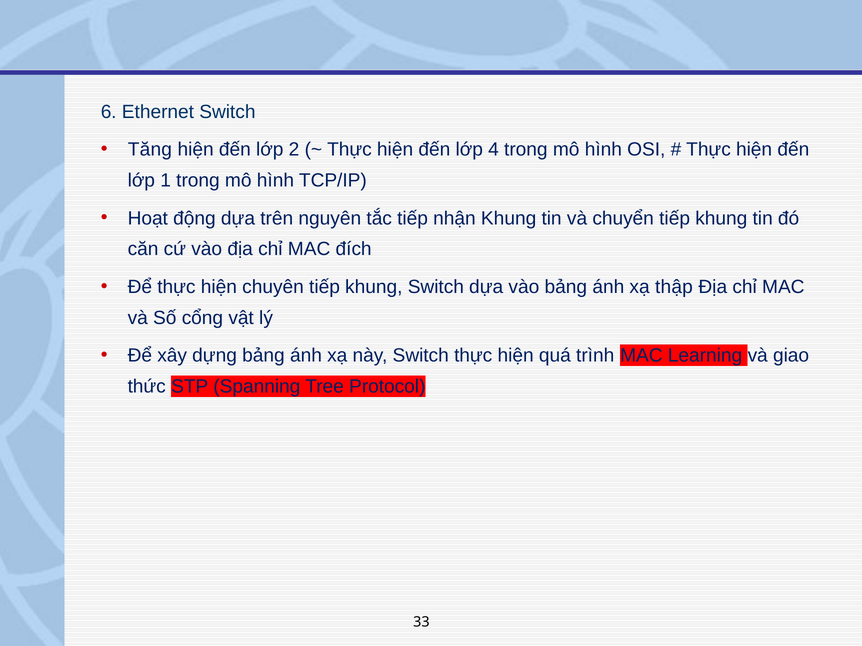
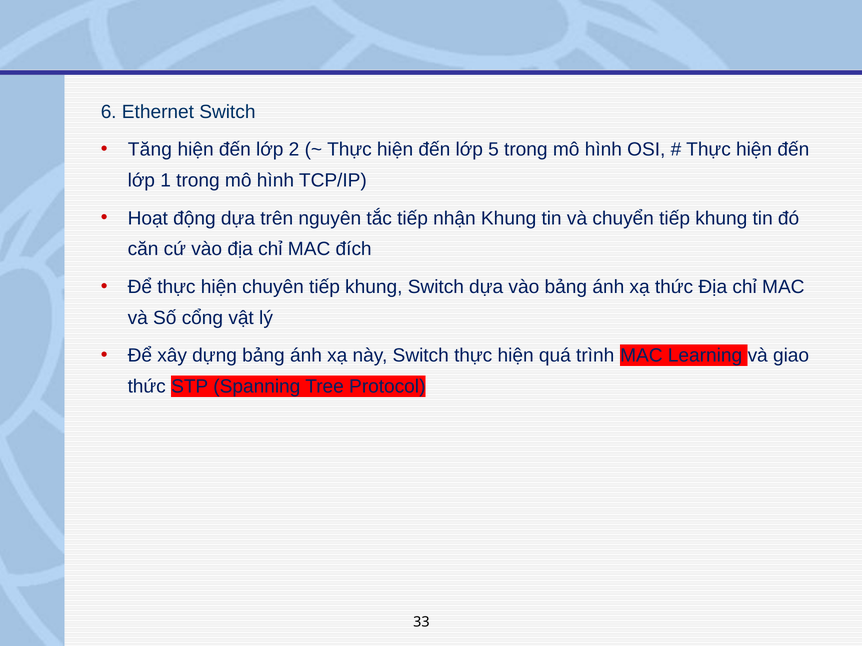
4: 4 -> 5 (494, 150)
xạ thập: thập -> thức (674, 287)
